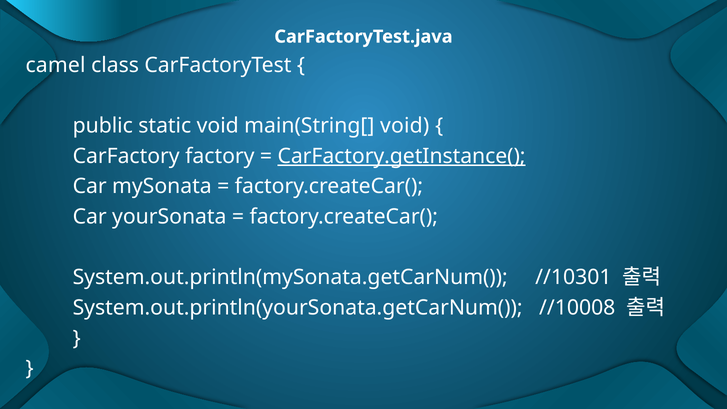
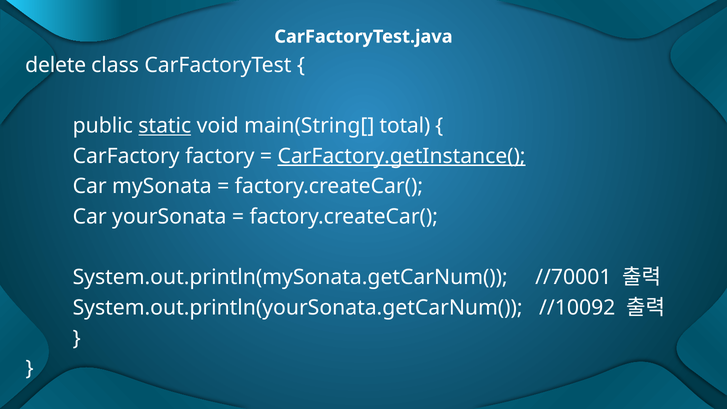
camel: camel -> delete (56, 65)
static underline: none -> present (165, 126)
main(String[ void: void -> total (405, 126)
//10301: //10301 -> //70001 (573, 277)
//10008: //10008 -> //10092 (577, 308)
